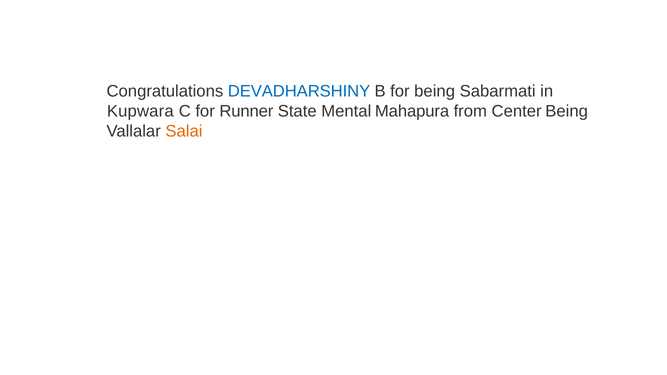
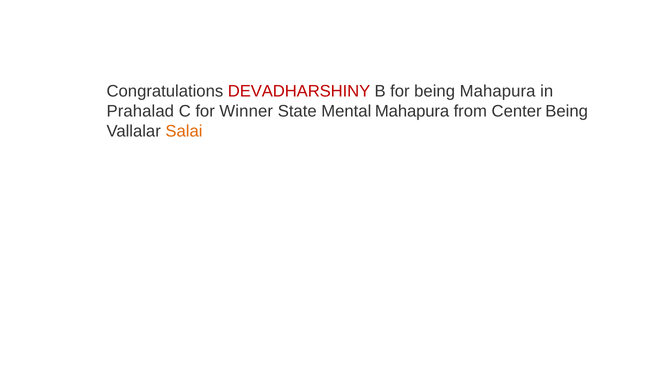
DEVADHARSHINY colour: blue -> red (299, 91)
being Sabarmati: Sabarmati -> Mahapura (498, 91)
Kupwara: Kupwara -> Prahalad (140, 111)
Runner: Runner -> Winner (246, 111)
